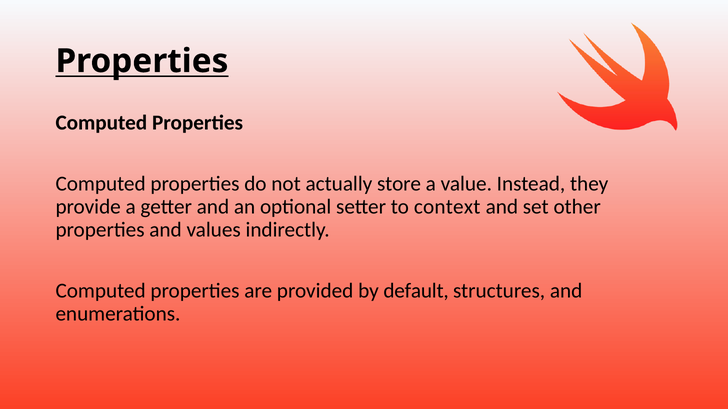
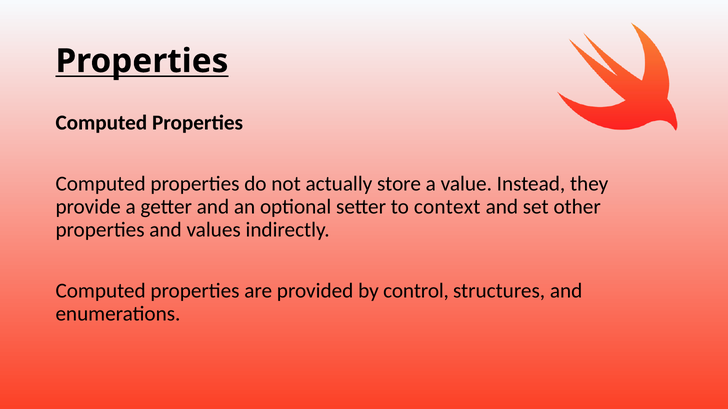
default: default -> control (416, 291)
